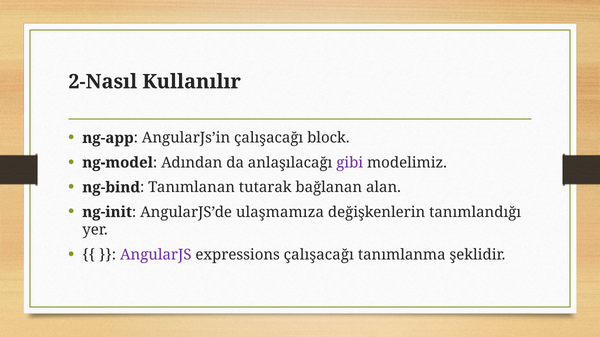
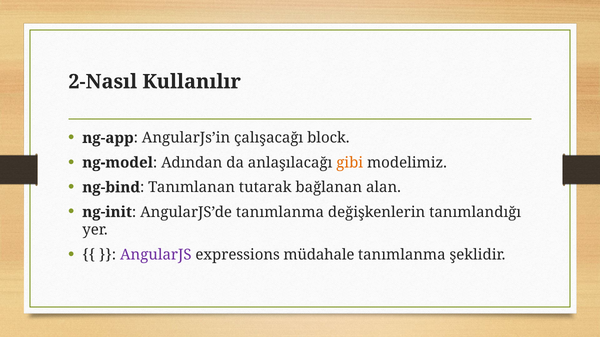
gibi colour: purple -> orange (350, 163)
AngularJS’de ulaşmamıza: ulaşmamıza -> tanımlanma (280, 212)
expressions çalışacağı: çalışacağı -> müdahale (319, 255)
